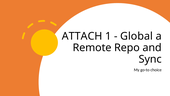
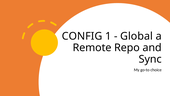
ATTACH: ATTACH -> CONFIG (82, 36)
